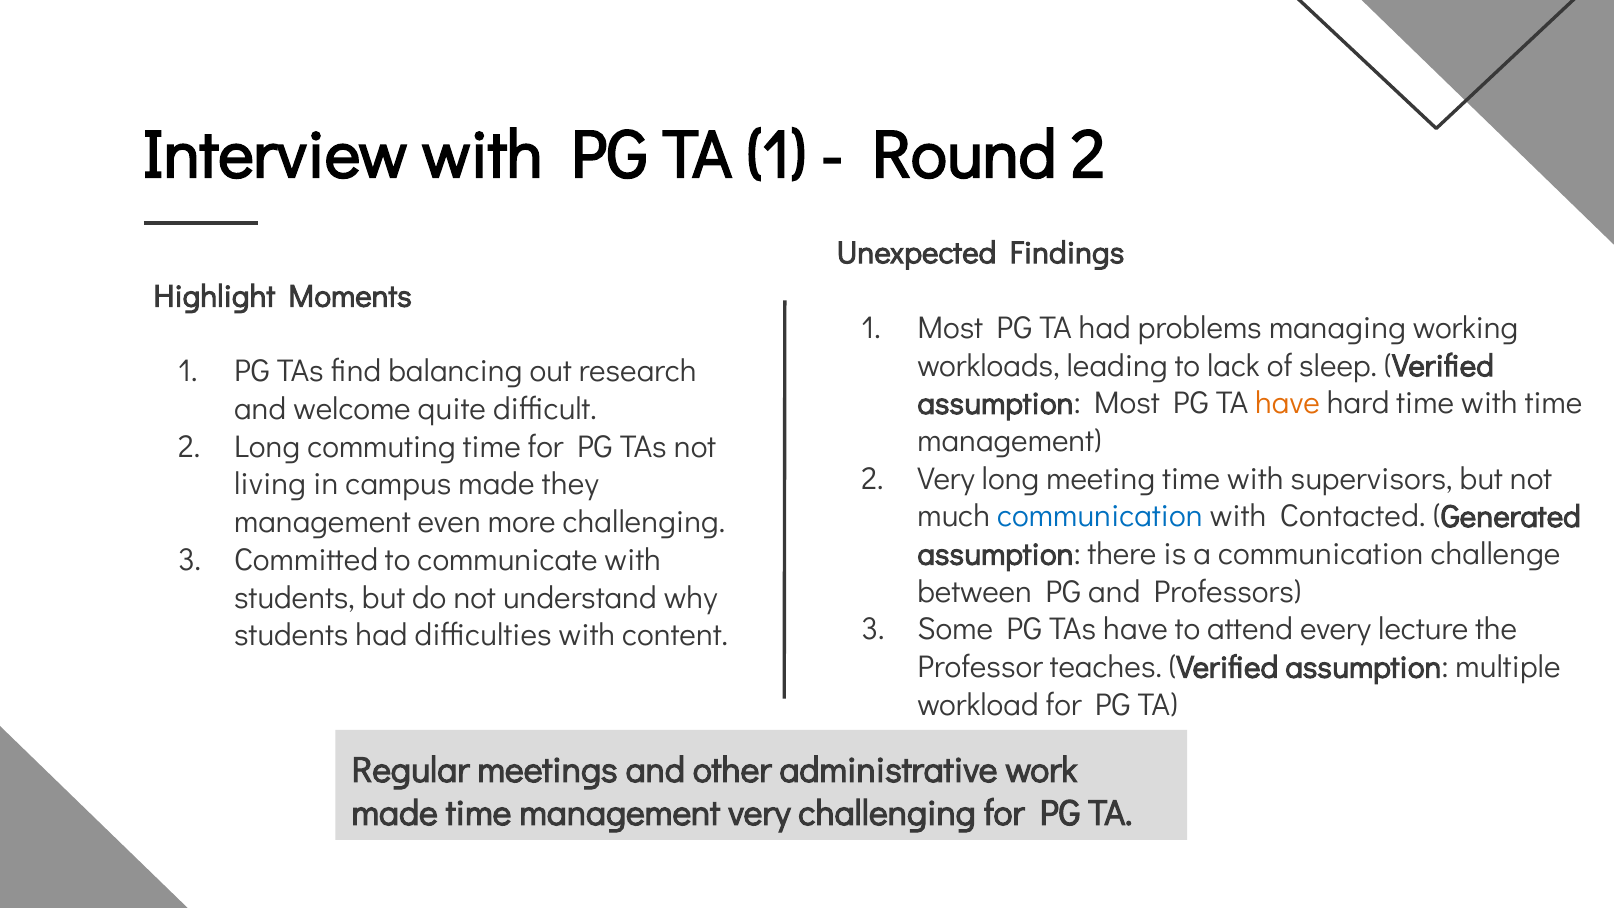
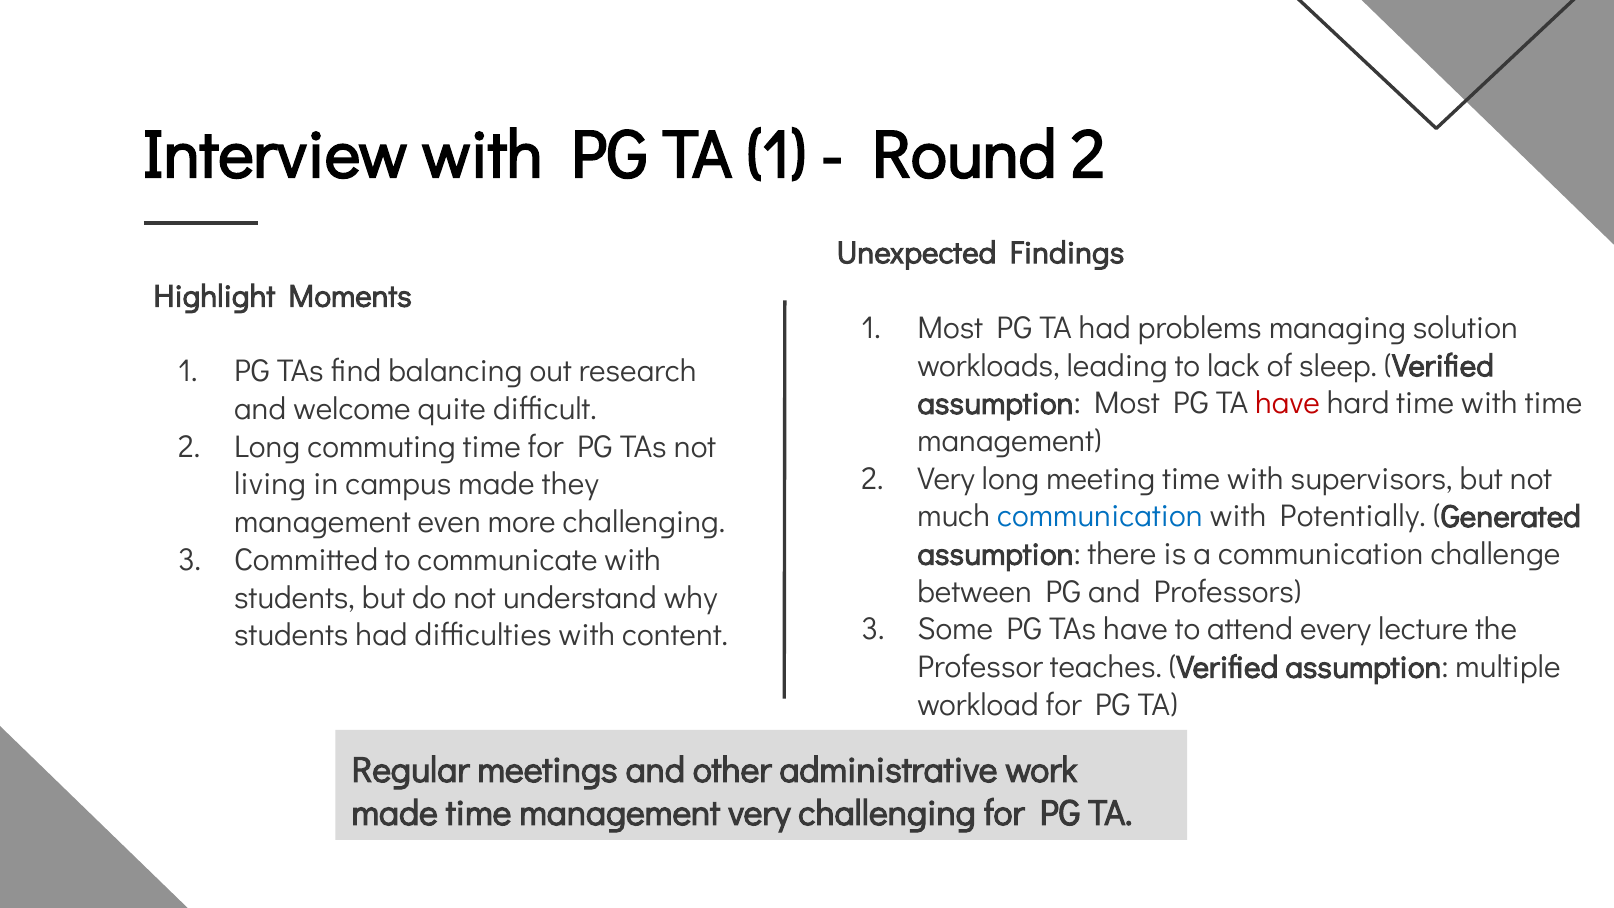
working: working -> solution (1465, 328)
have colour: orange -> red (1288, 403)
Contacted: Contacted -> Potentially (1353, 516)
